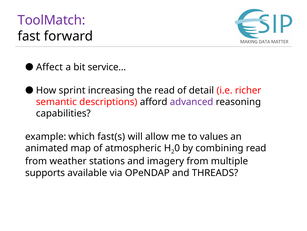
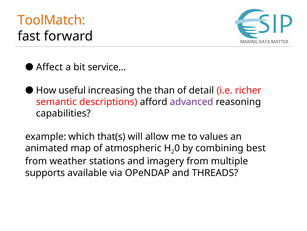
ToolMatch colour: purple -> orange (52, 20)
sprint: sprint -> useful (72, 90)
the read: read -> than (165, 90)
fast(s: fast(s -> that(s (111, 136)
combining read: read -> best (256, 148)
